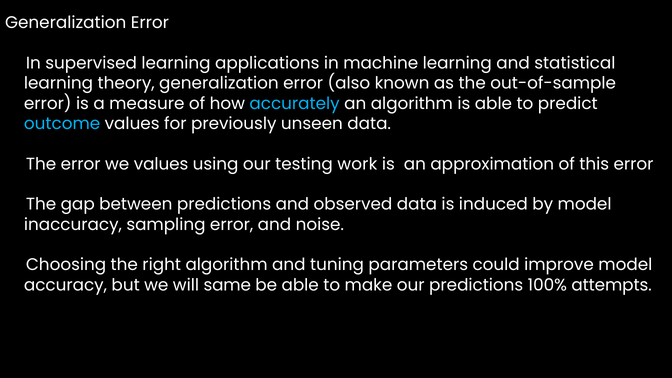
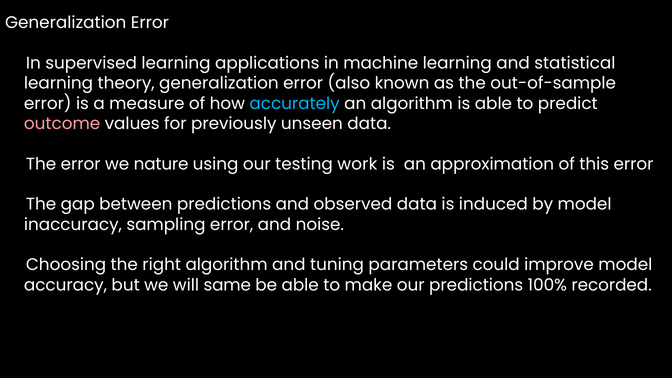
outcome colour: light blue -> pink (62, 124)
we values: values -> nature (161, 164)
attempts: attempts -> recorded (612, 285)
